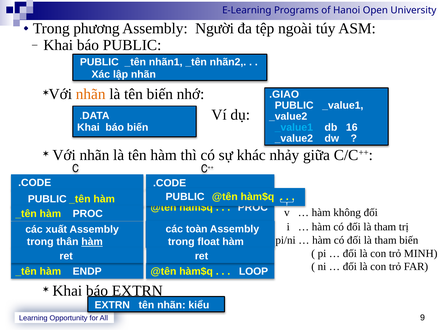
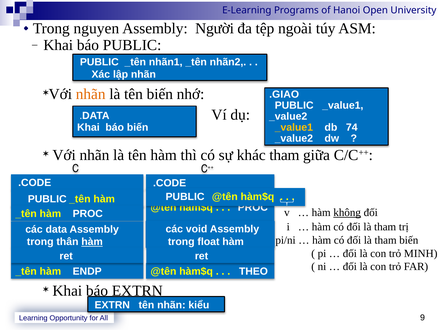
phương: phương -> nguyen (96, 29)
_value1 colour: light blue -> yellow (294, 128)
16: 16 -> 74 (352, 128)
khác nhảy: nhảy -> tham (284, 156)
không underline: none -> present (347, 213)
toàn: toàn -> void (197, 230)
xuất: xuất -> data (56, 230)
LOOP: LOOP -> THEO (253, 272)
